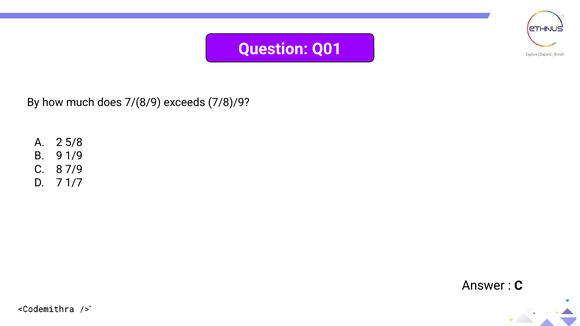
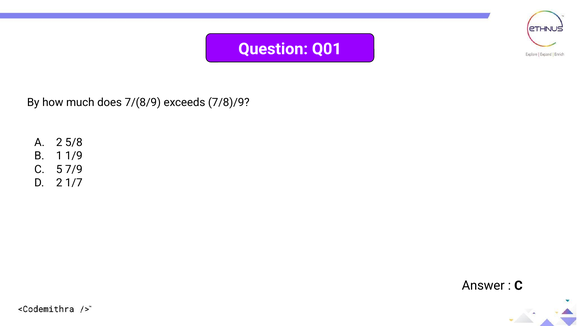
9: 9 -> 1 (59, 156)
8: 8 -> 5 (59, 170)
7: 7 -> 2 (59, 183)
